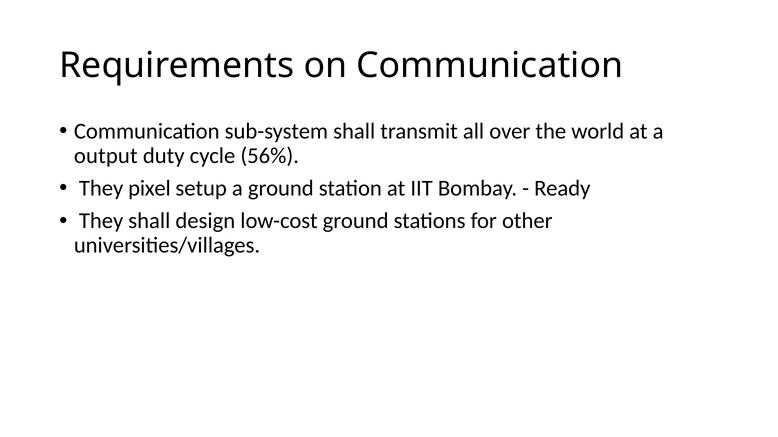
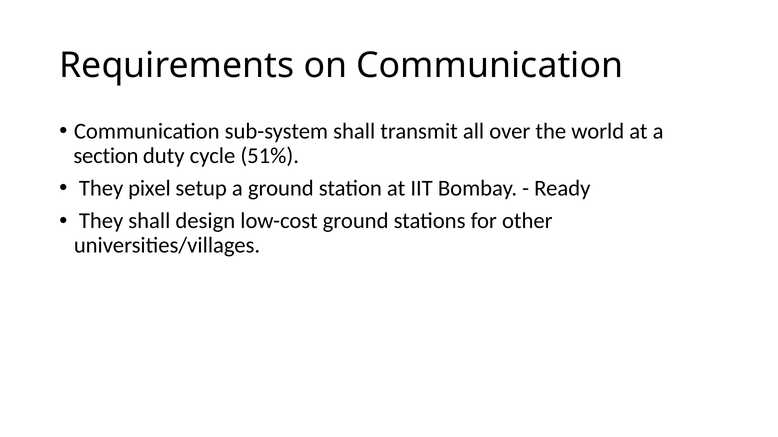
output: output -> section (106, 156)
56%: 56% -> 51% (270, 156)
